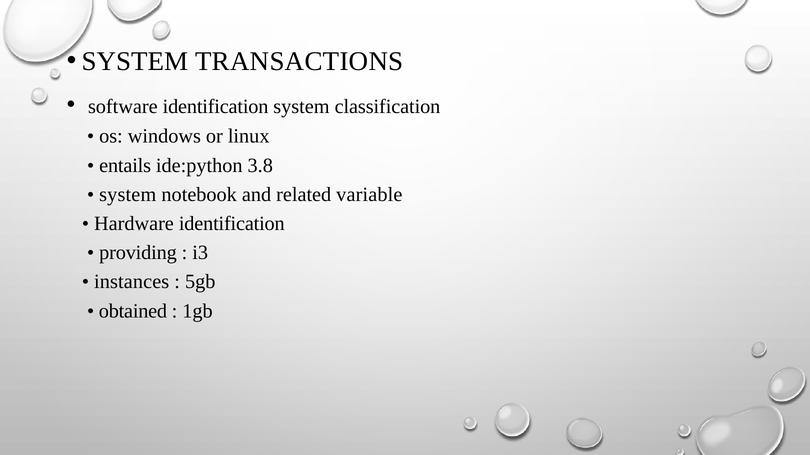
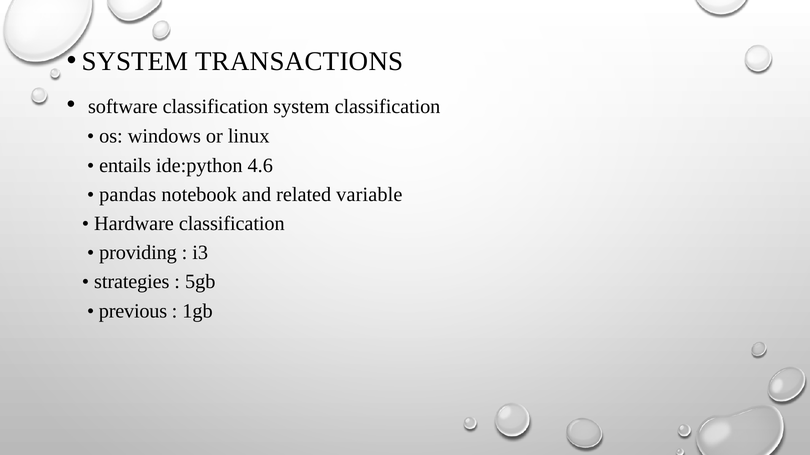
software identification: identification -> classification (216, 107)
3.8: 3.8 -> 4.6 (260, 166)
system: system -> pandas (128, 195)
Hardware identification: identification -> classification (232, 224)
instances: instances -> strategies (132, 282)
obtained: obtained -> previous (133, 311)
